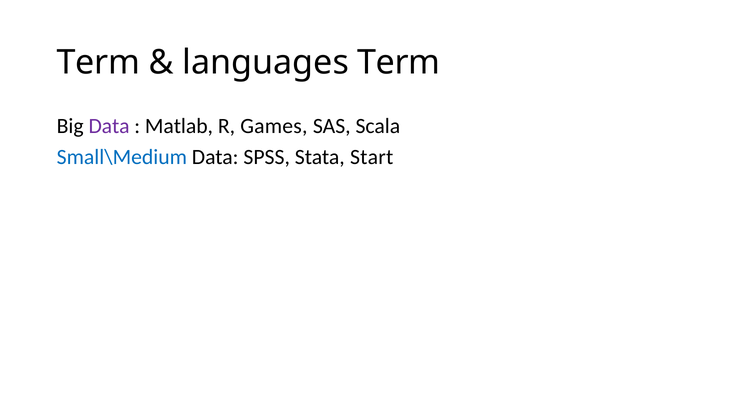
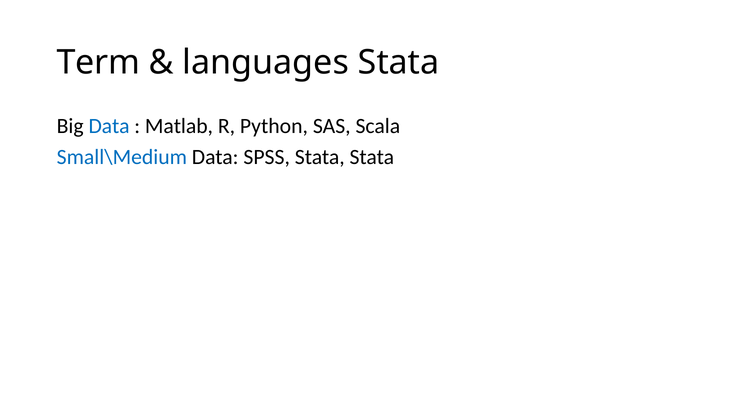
languages Term: Term -> Stata (399, 62)
Data colour: purple -> blue (109, 126)
Games: Games -> Python (274, 126)
Stata Start: Start -> Stata (372, 157)
